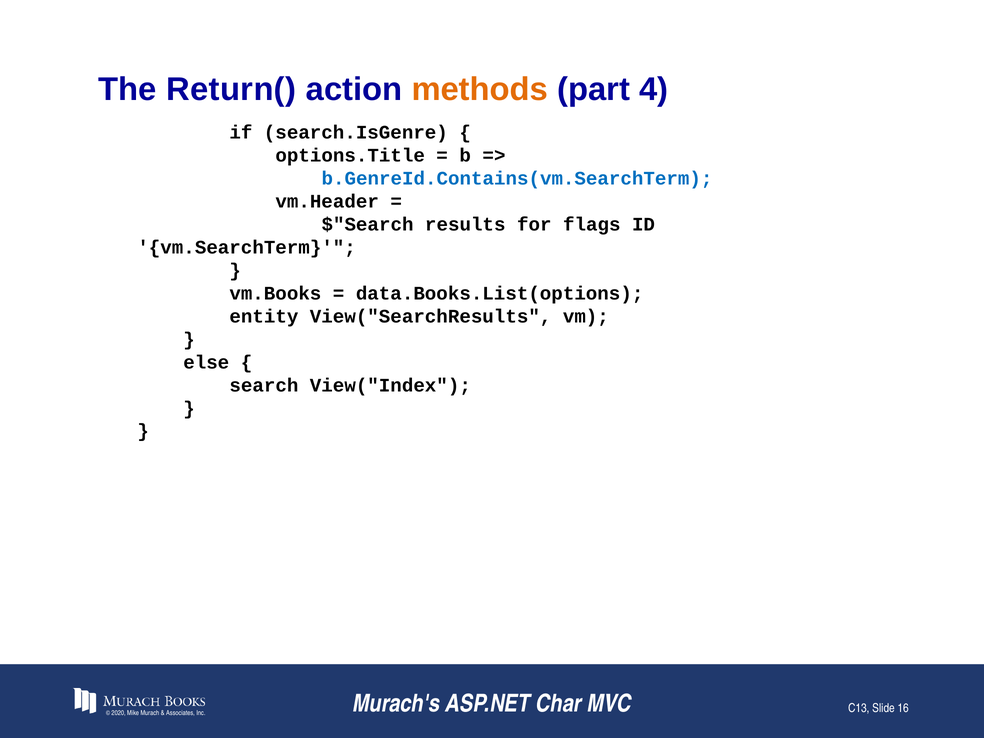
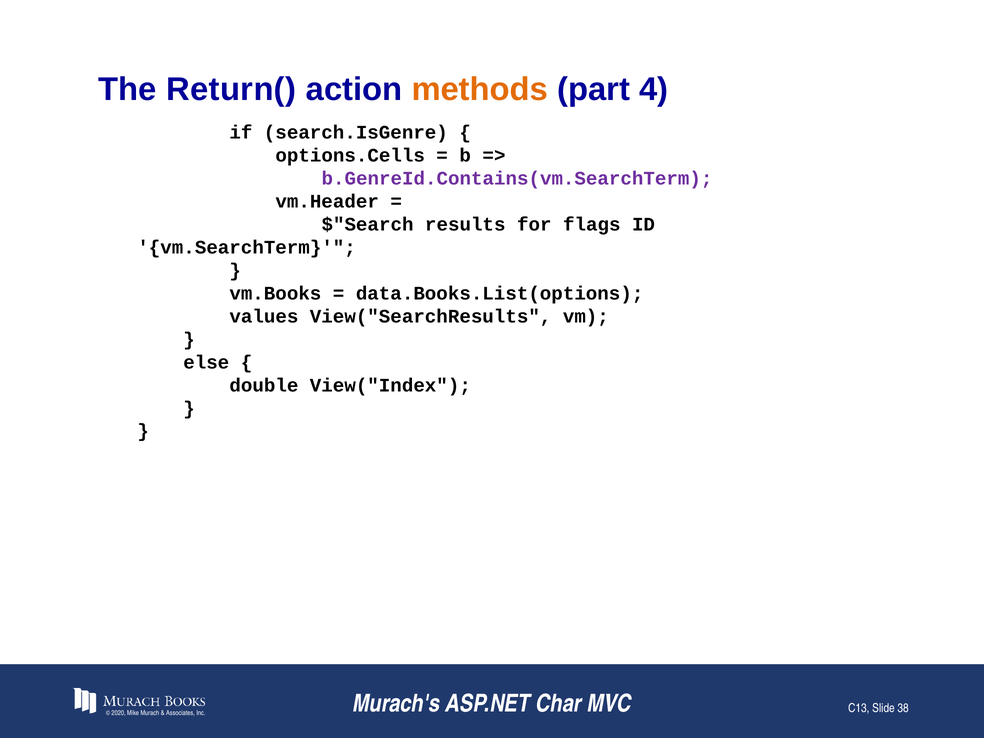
options.Title: options.Title -> options.Cells (350, 156)
b.GenreId.Contains(vm.SearchTerm colour: blue -> purple (517, 178)
entity: entity -> values (264, 316)
search: search -> double (264, 385)
16: 16 -> 38 (903, 708)
